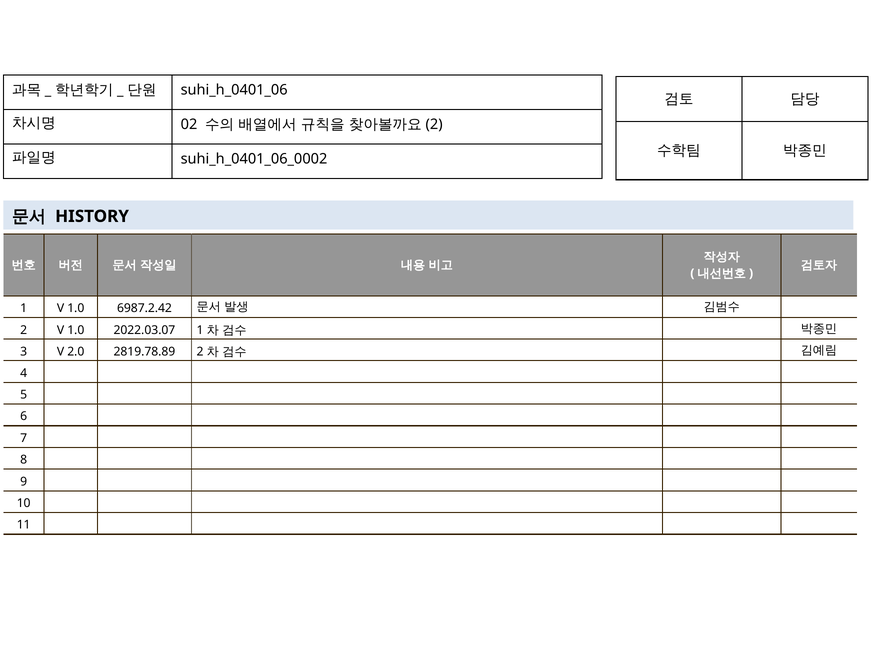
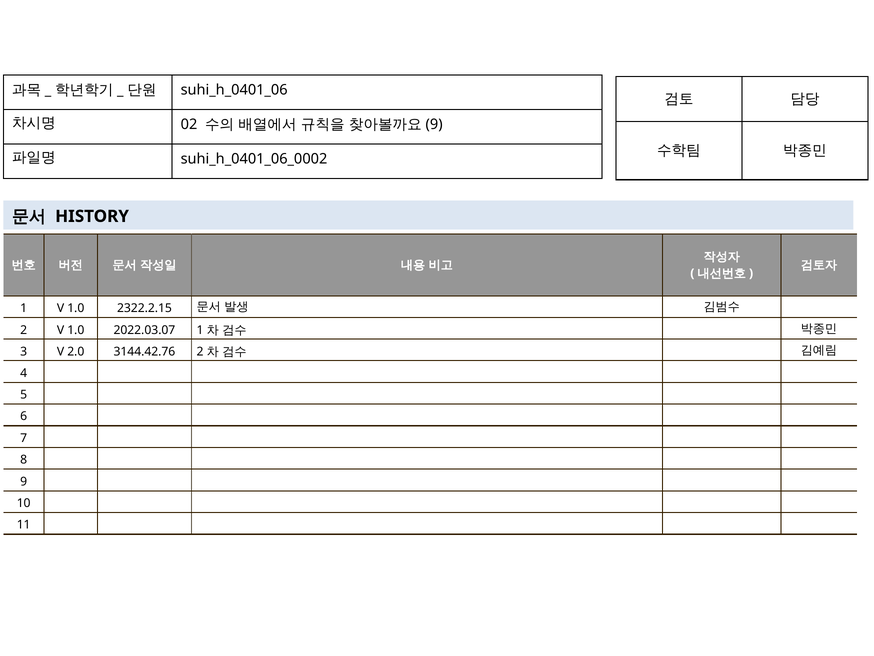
2: 2 -> 9 (434, 124)
6987.2.42: 6987.2.42 -> 2322.2.15 (144, 308)
2819.78.89: 2819.78.89 -> 3144.42.76 (144, 351)
